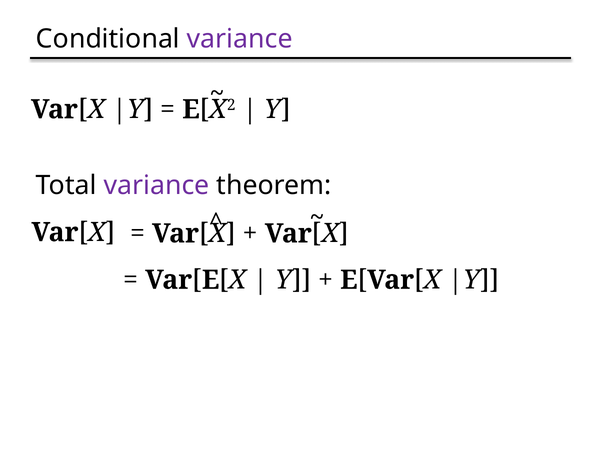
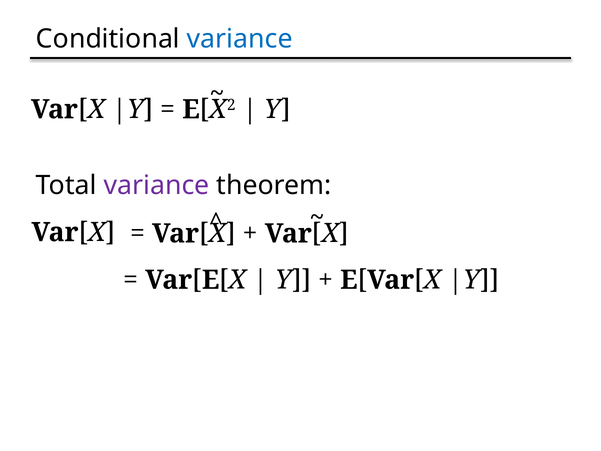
variance colour: purple -> blue (240, 39)
